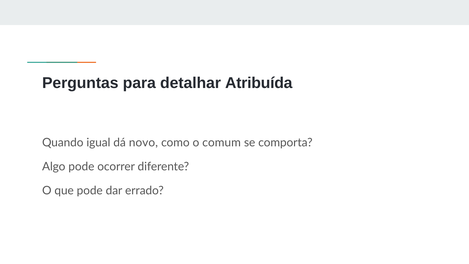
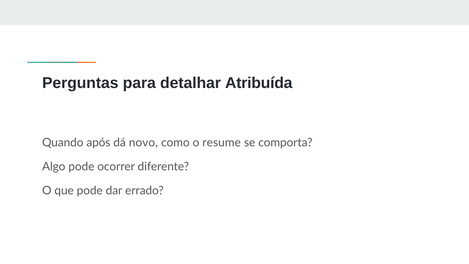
igual: igual -> após (98, 142)
comum: comum -> resume (222, 142)
